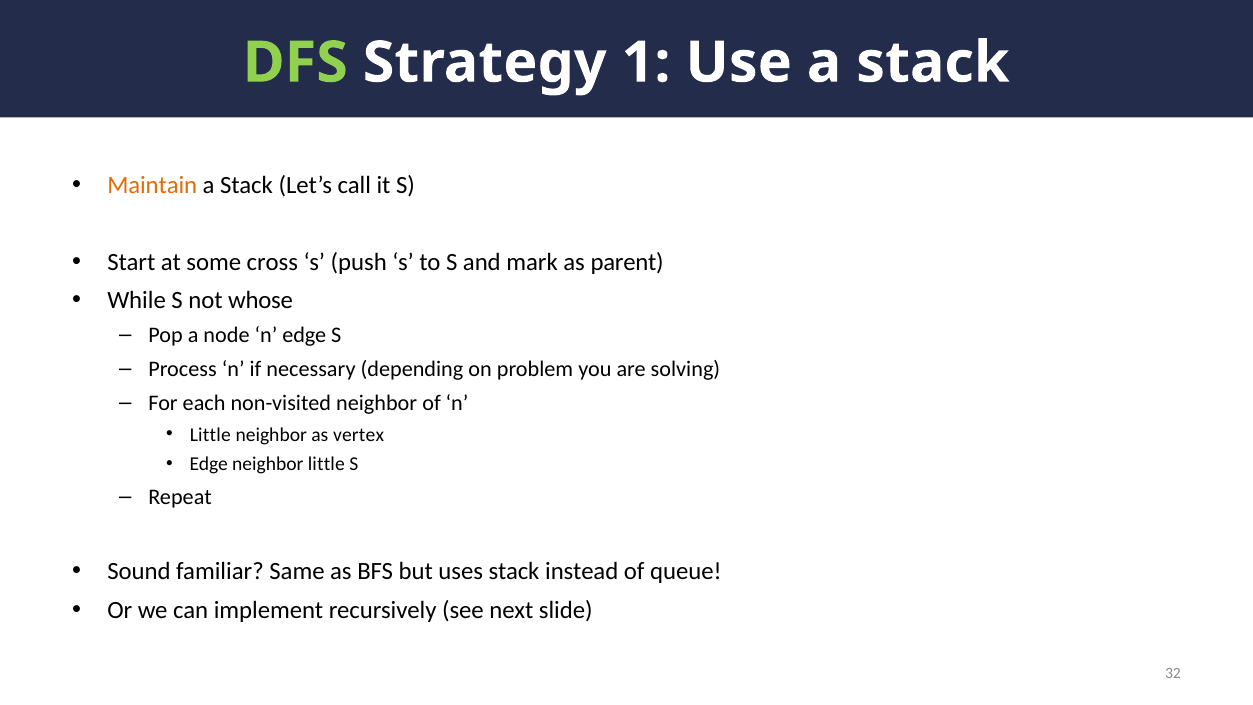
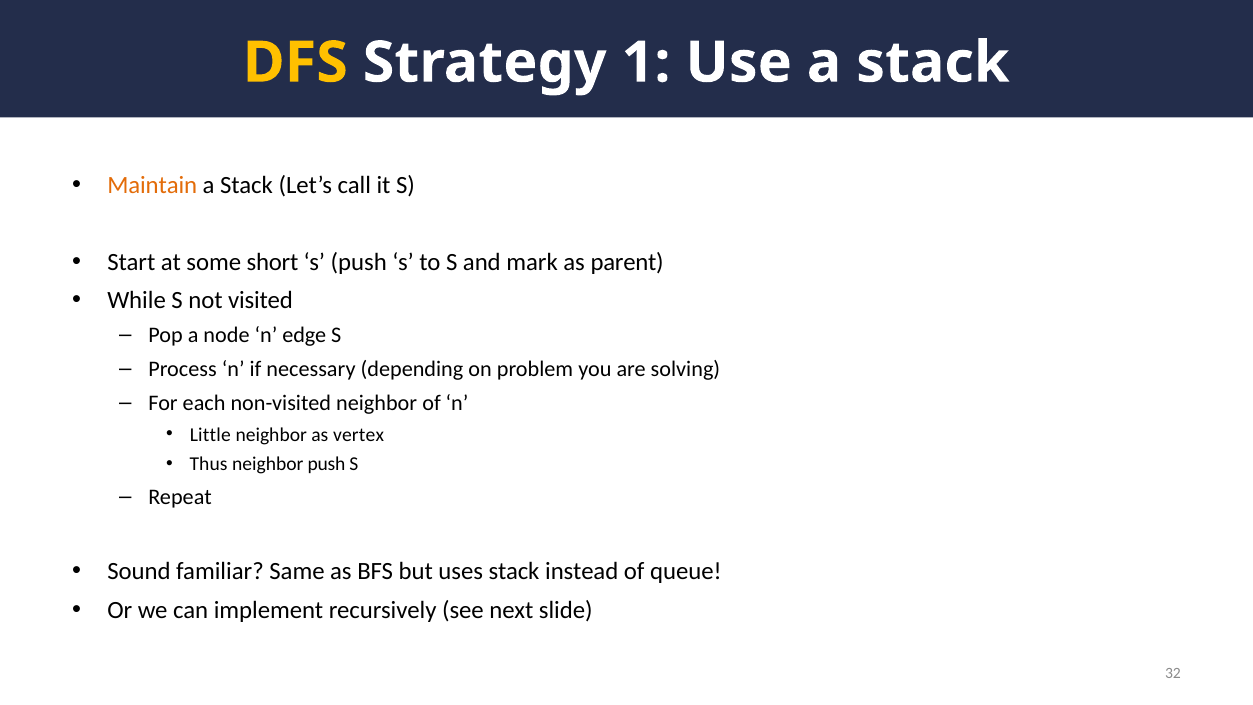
DFS colour: light green -> yellow (295, 63)
cross: cross -> short (272, 262)
whose: whose -> visited (261, 300)
Edge: Edge -> Thus (209, 464)
neighbor little: little -> push (326, 464)
